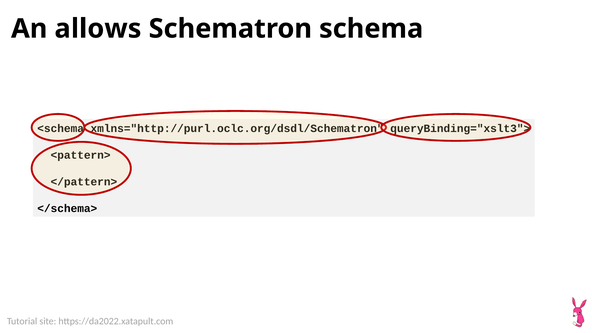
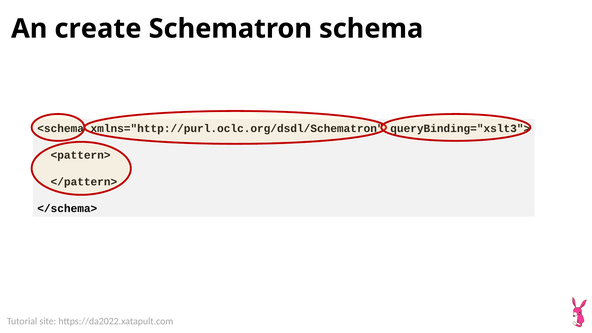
allows: allows -> create (98, 29)
